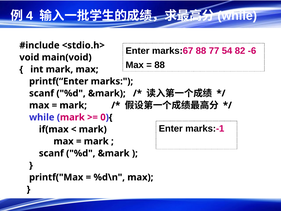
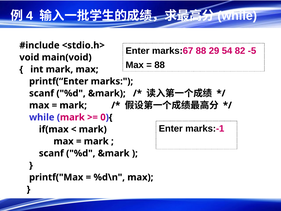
77: 77 -> 29 (214, 51)
-6: -6 -> -5 (252, 51)
